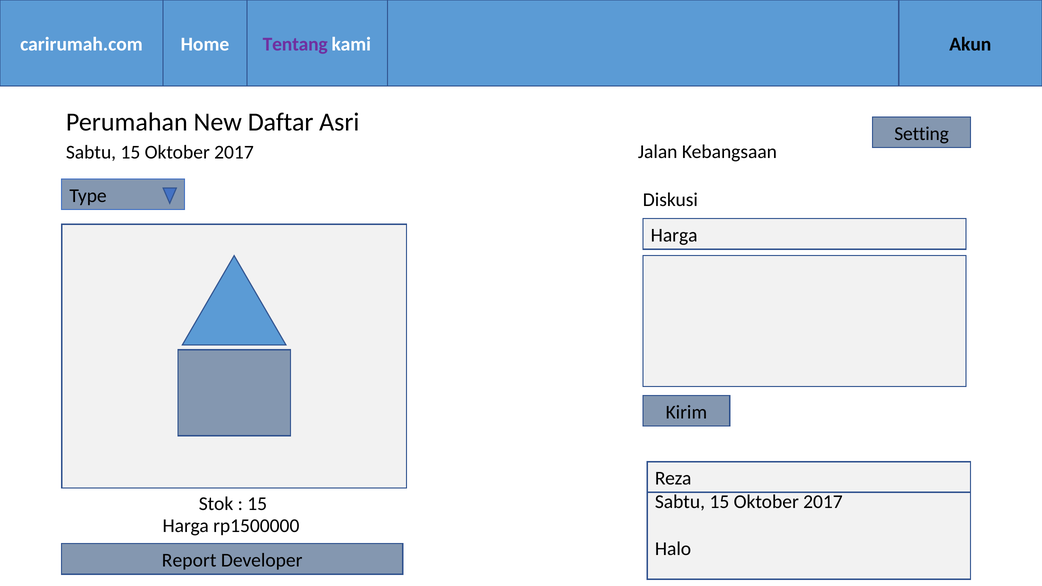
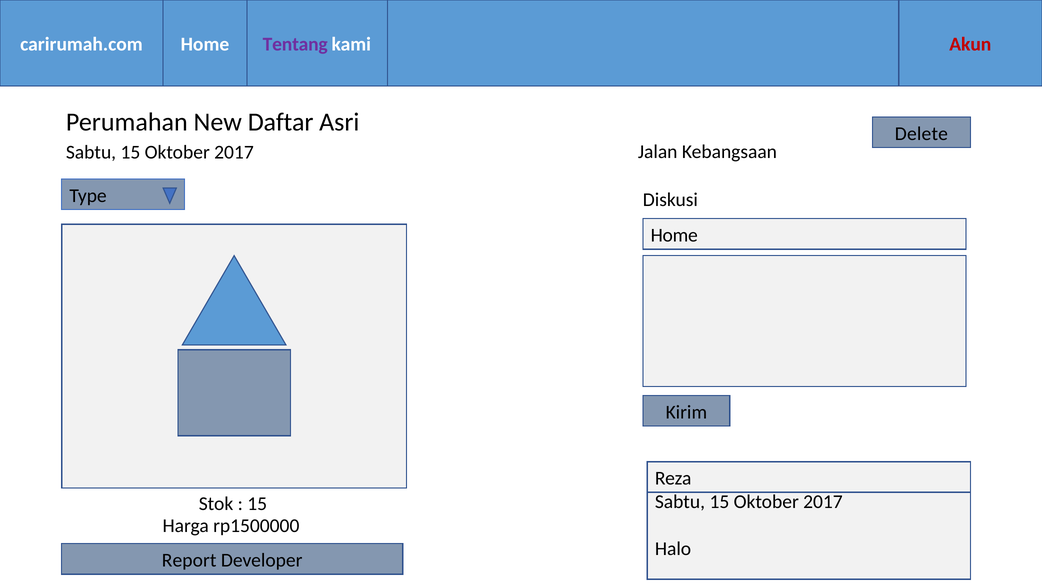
Akun colour: black -> red (970, 44)
Setting: Setting -> Delete (921, 134)
Harga: Harga -> Home (674, 235)
